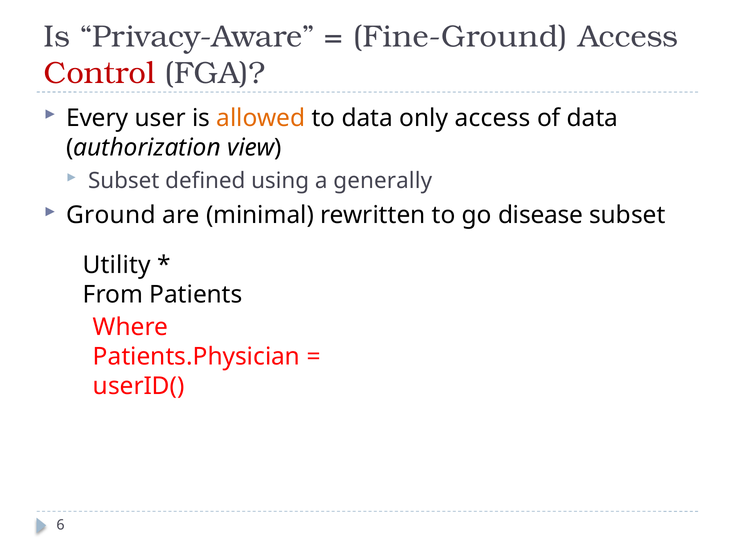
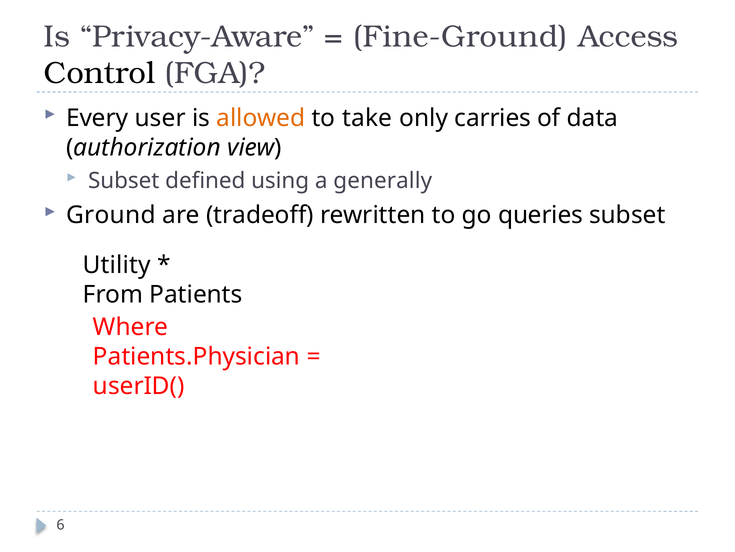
Control colour: red -> black (100, 73)
to data: data -> take (367, 118)
only access: access -> carries (493, 118)
minimal: minimal -> tradeoff (260, 215)
disease: disease -> queries (541, 215)
